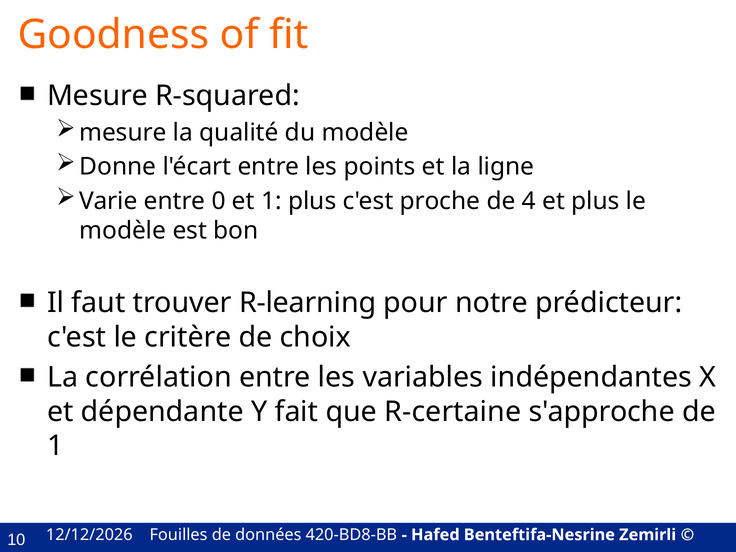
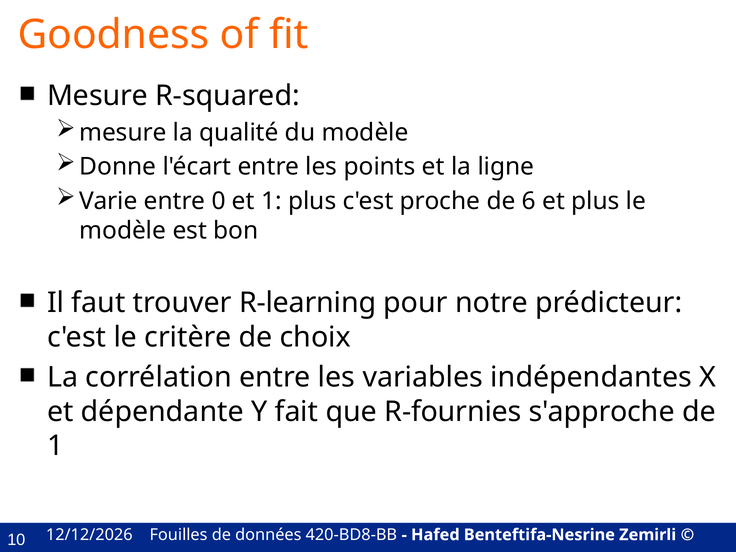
4: 4 -> 6 (529, 201)
R-certaine: R-certaine -> R-fournies (453, 412)
